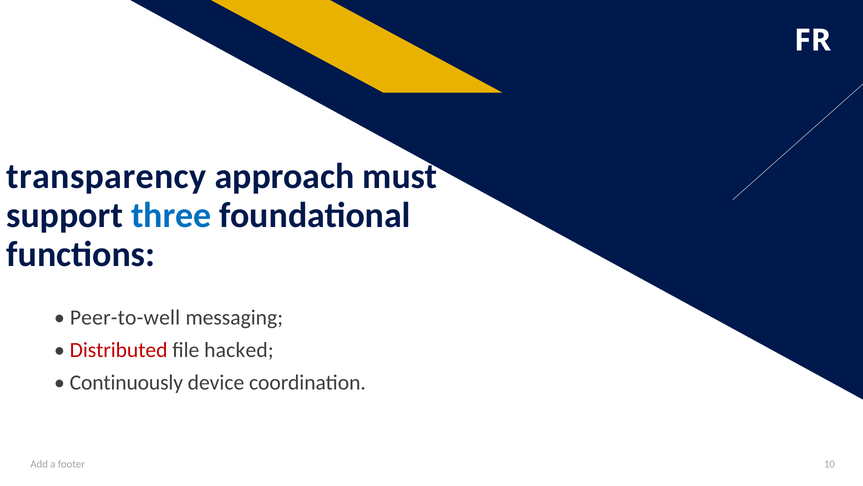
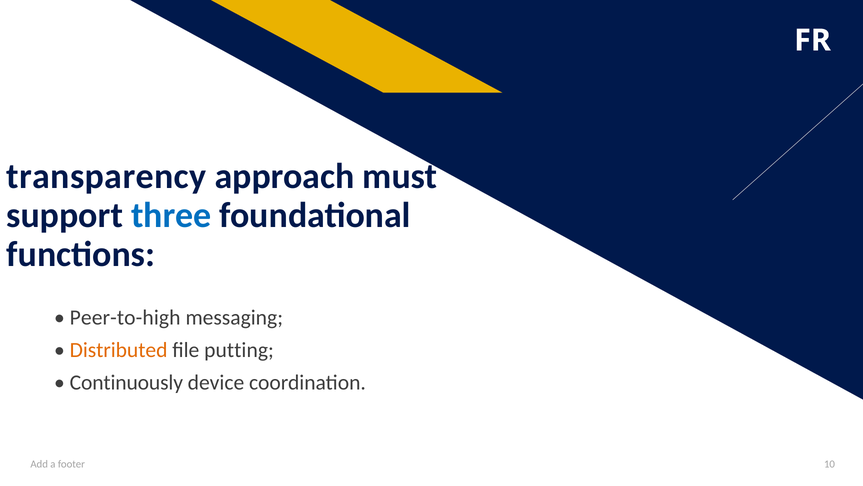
Peer-to-well: Peer-to-well -> Peer-to-high (125, 317)
Distributed colour: red -> orange (119, 350)
hacked: hacked -> putting (239, 350)
